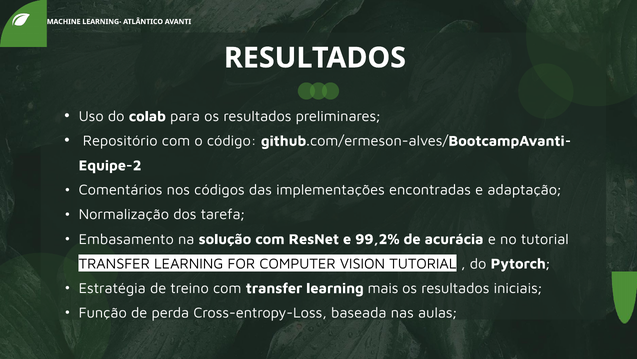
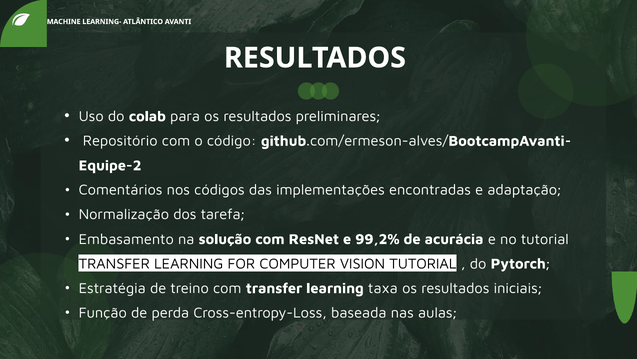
mais: mais -> taxa (383, 288)
